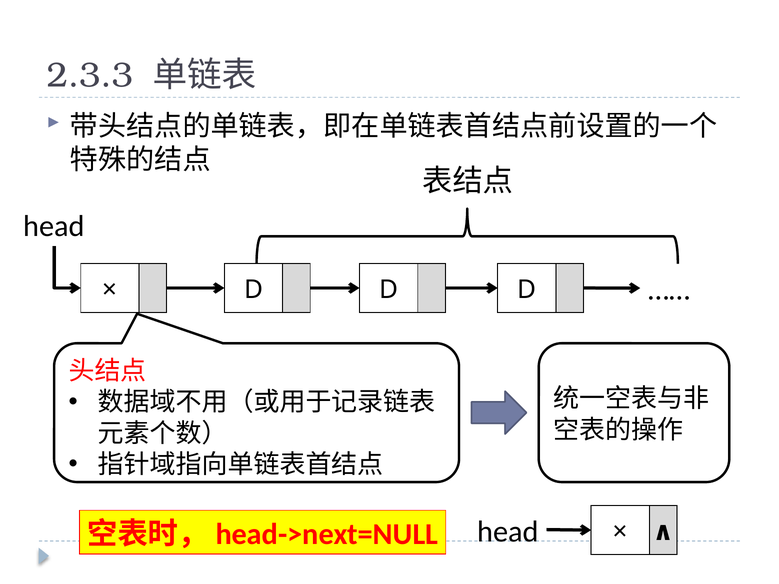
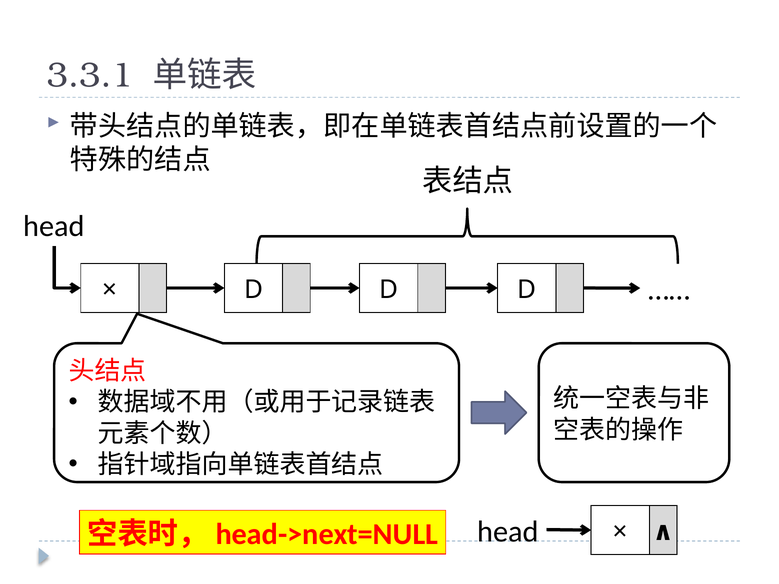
2.3.3: 2.3.3 -> 3.3.1 (90, 75)
